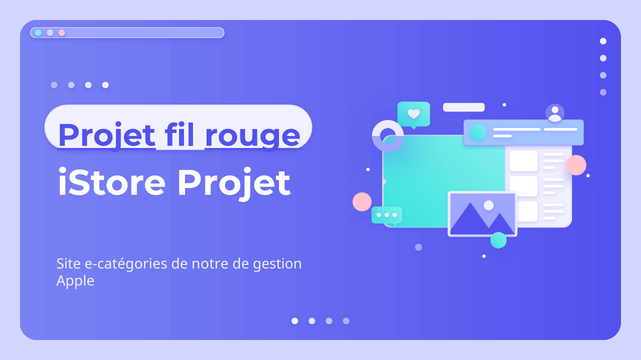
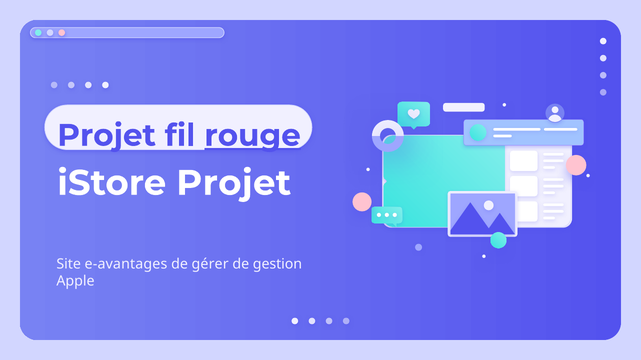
Projet underline: present -> none (107, 136)
e-catégories: e-catégories -> e-avantages (126, 265)
notre: notre -> gérer (210, 265)
